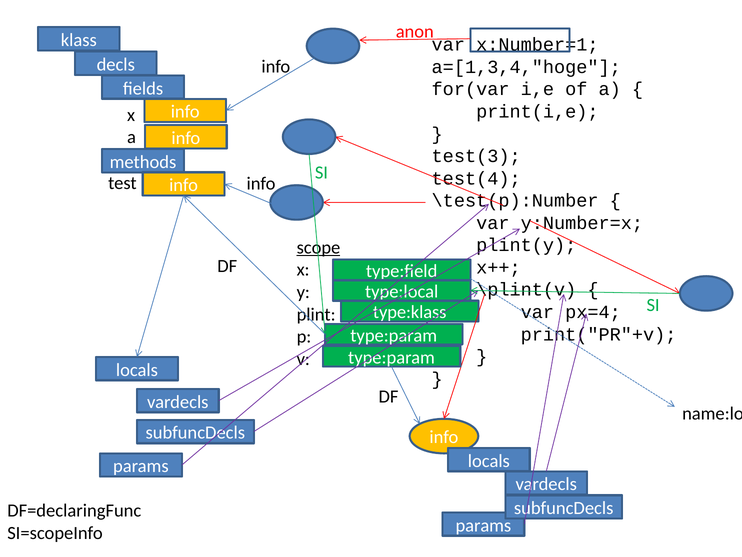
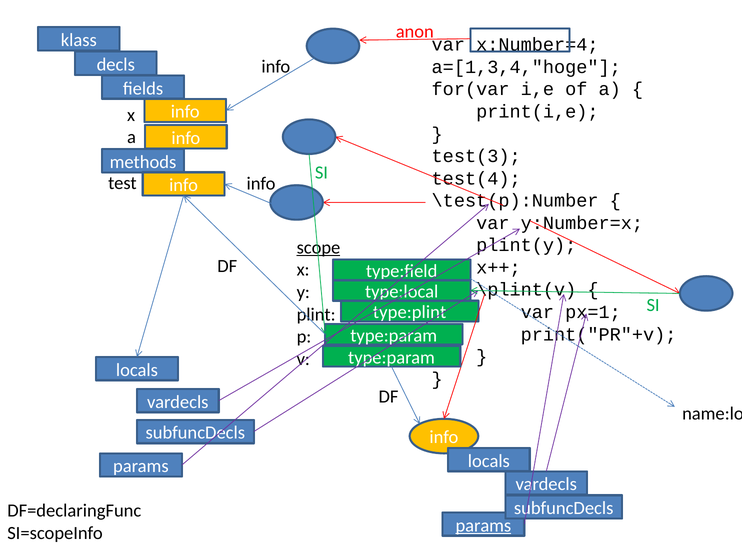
x:Number=1: x:Number=1 -> x:Number=4 (537, 45)
type:klass: type:klass -> type:plint (410, 312)
px=4: px=4 -> px=1 (593, 312)
params underline: none -> present (483, 525)
